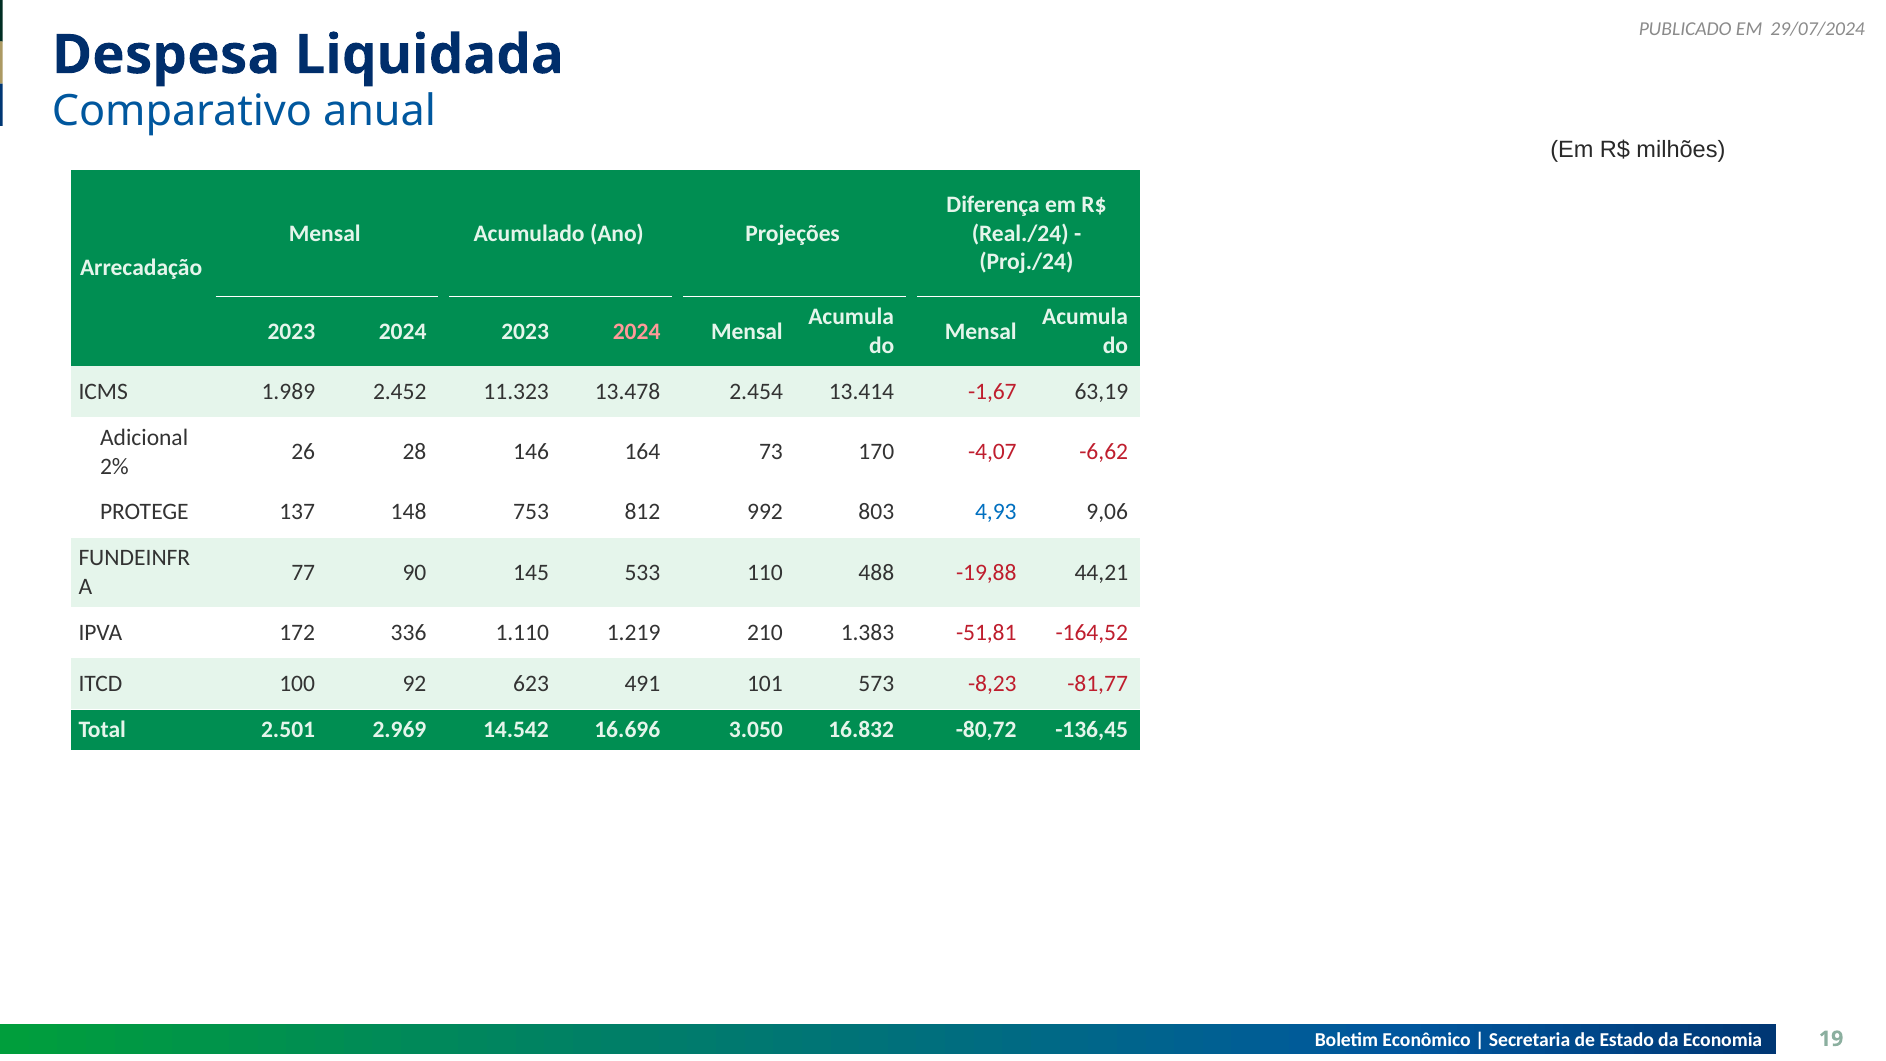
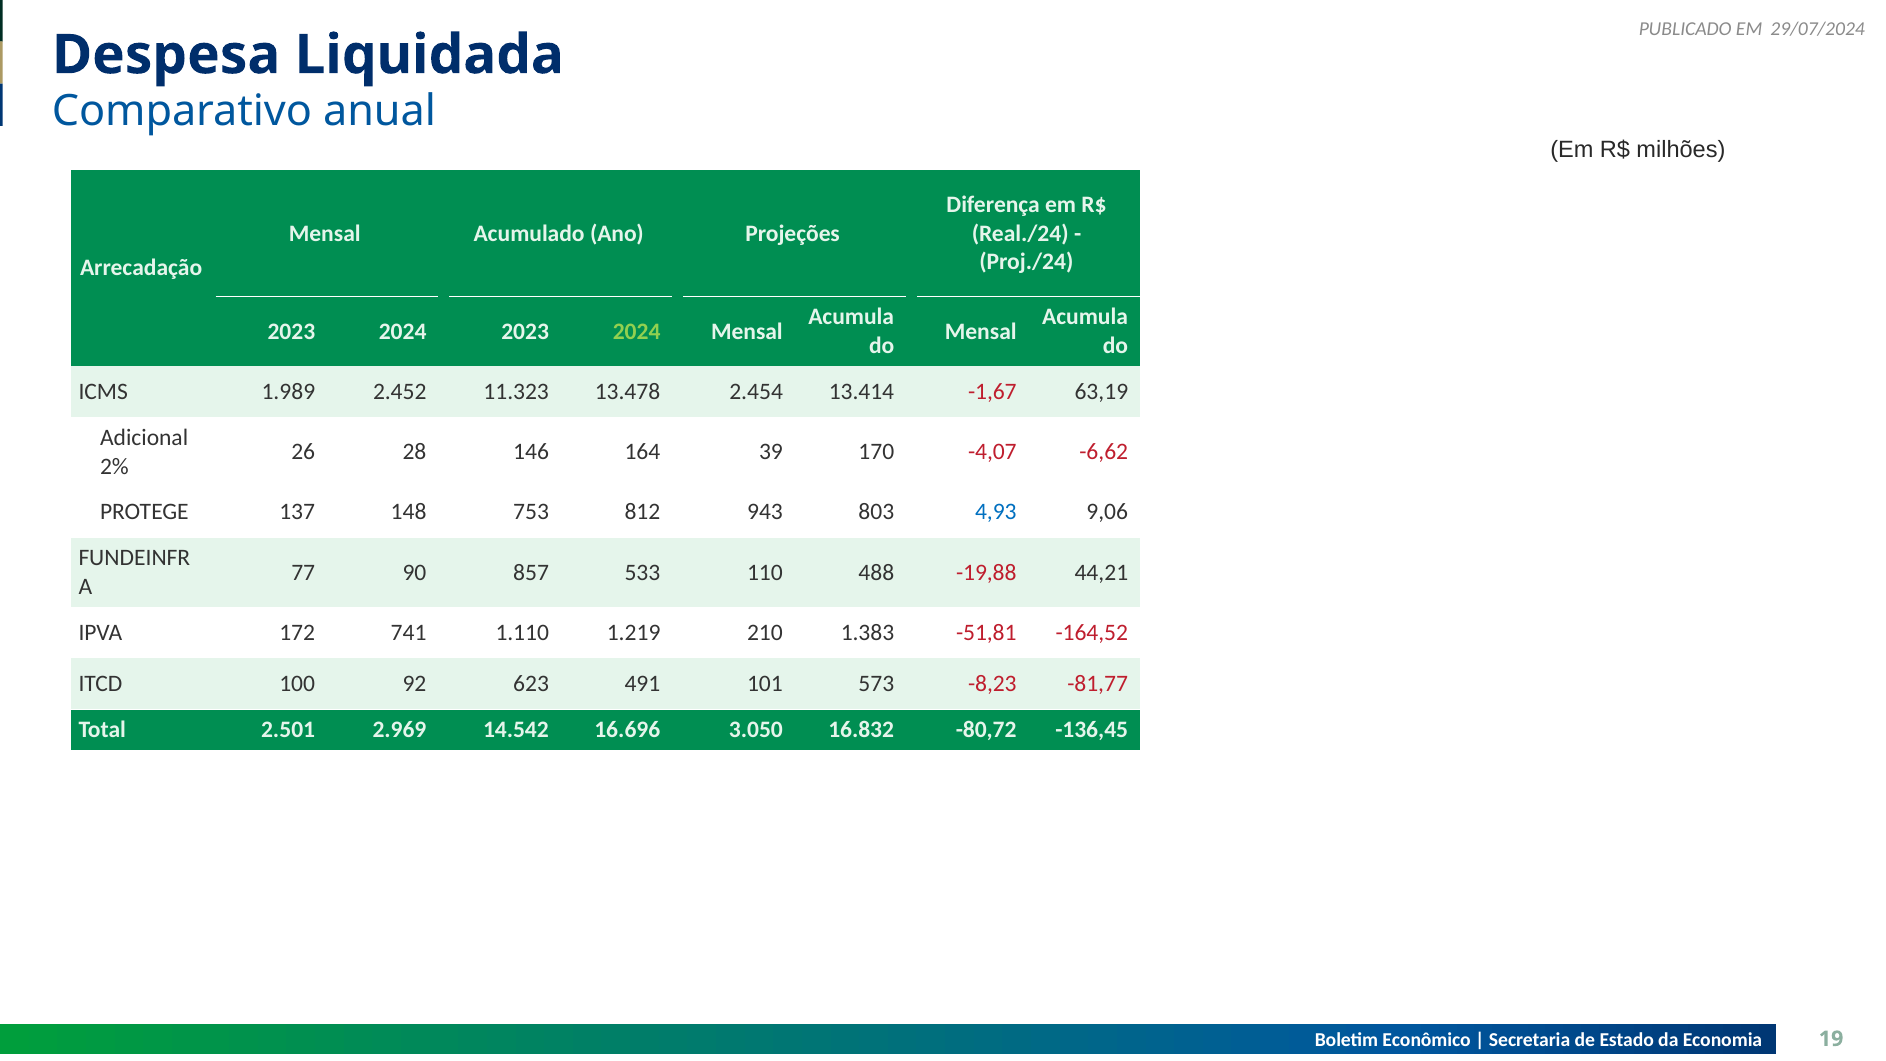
2024 colour: pink -> light green (637, 331)
73: 73 -> 39 (771, 452)
992: 992 -> 943 (765, 512)
145: 145 -> 857 (531, 572)
336: 336 -> 741 (409, 633)
